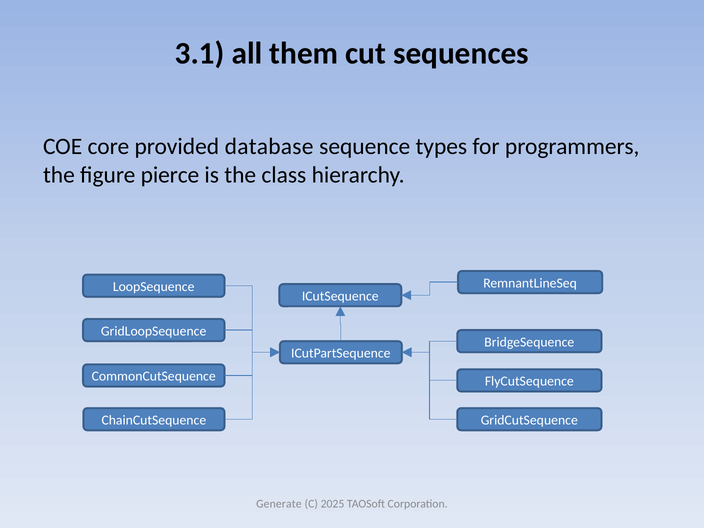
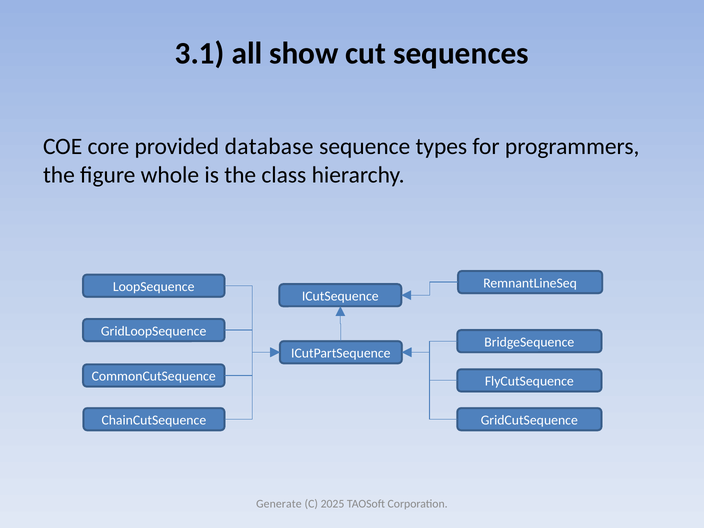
them: them -> show (304, 53)
pierce: pierce -> whole (170, 175)
